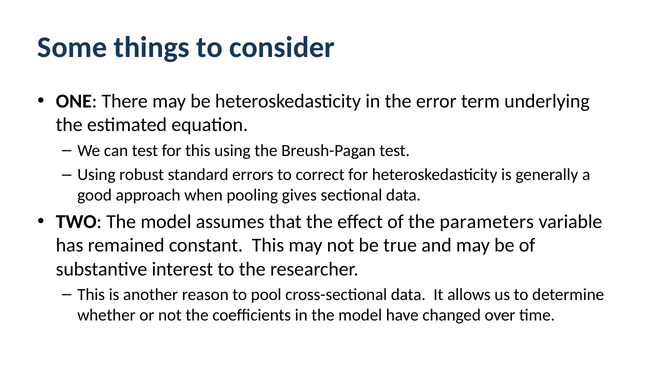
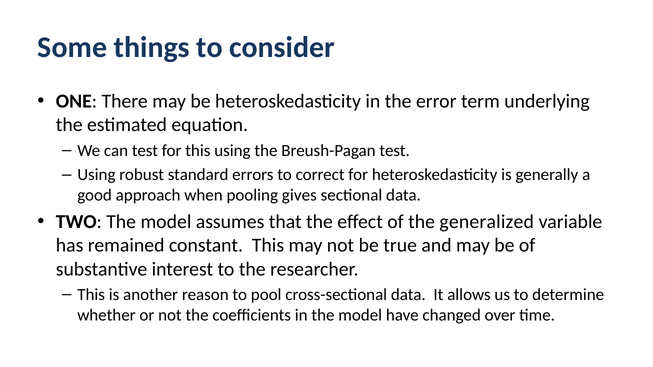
parameters: parameters -> generalized (487, 222)
